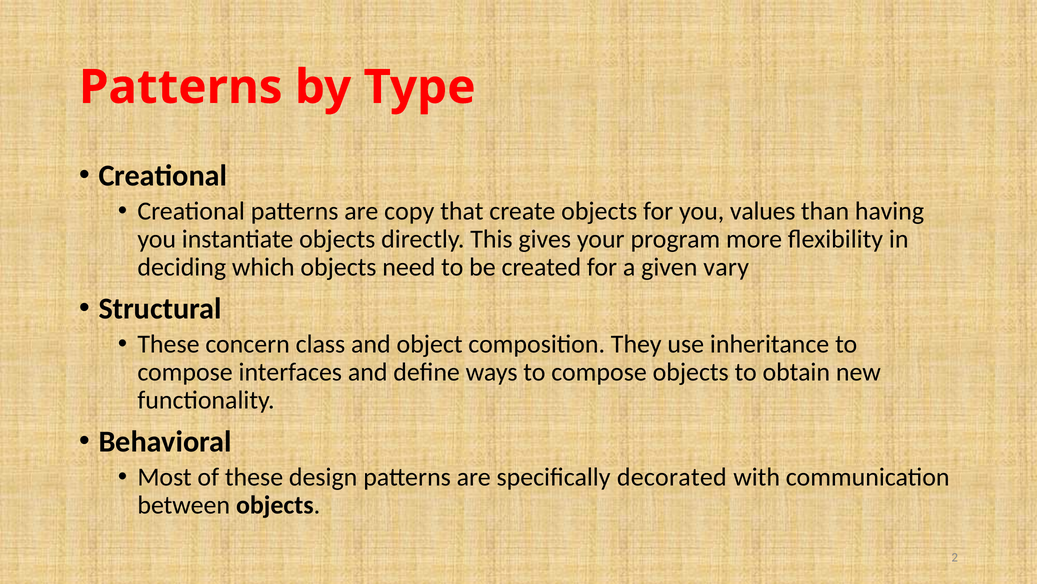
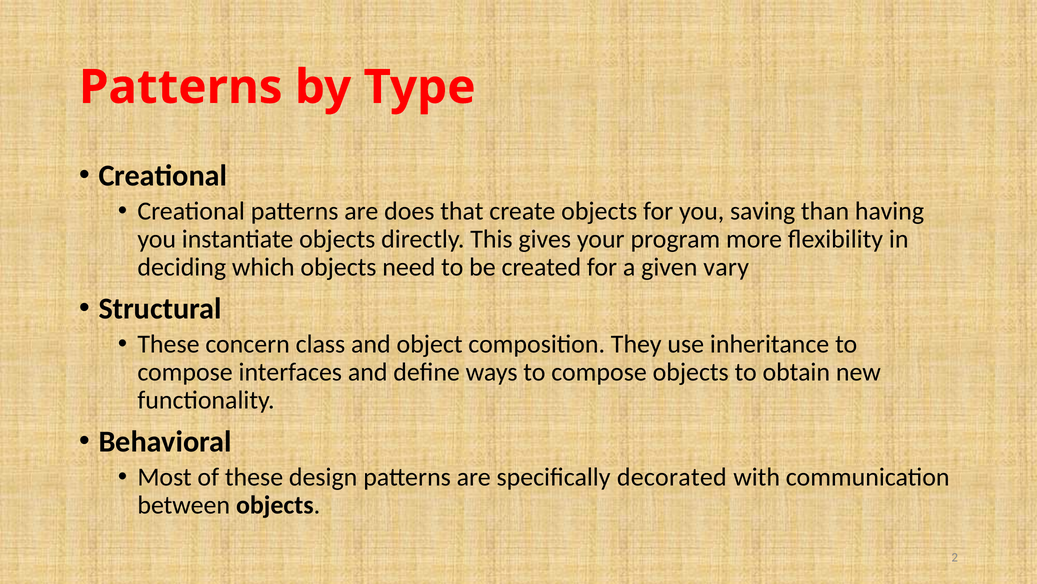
copy: copy -> does (409, 211)
values: values -> saving (763, 211)
